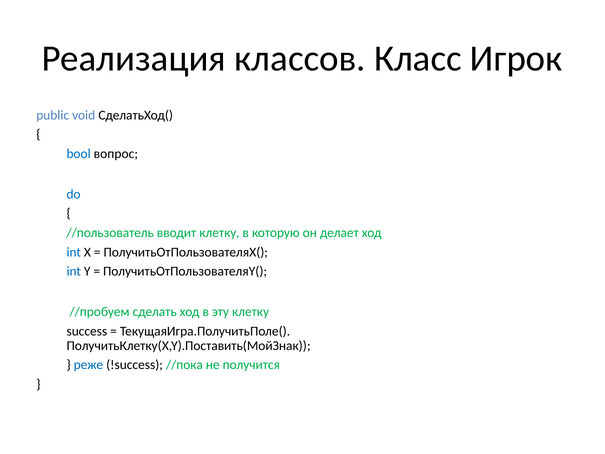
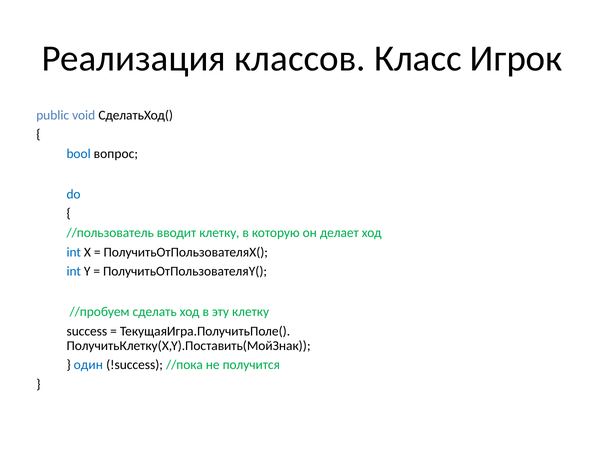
реже: реже -> один (88, 365)
